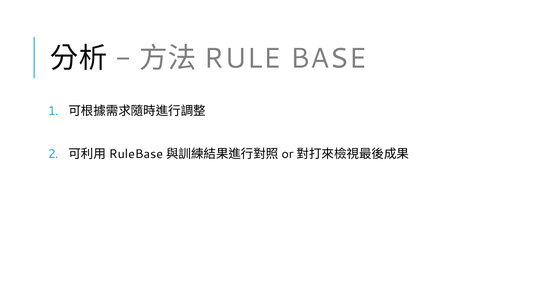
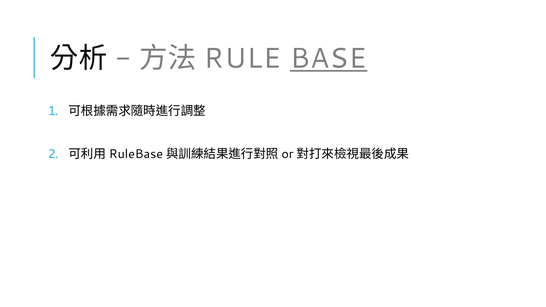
BASE underline: none -> present (328, 59)
